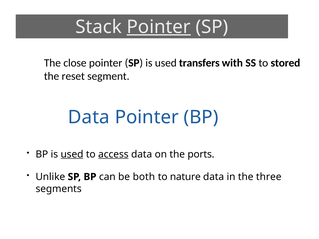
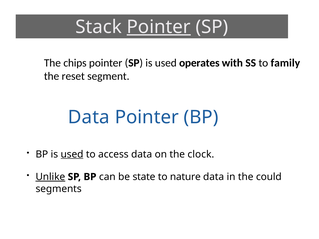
close: close -> chips (75, 63)
transfers: transfers -> operates (199, 63)
stored: stored -> family (285, 63)
access underline: present -> none (113, 154)
ports: ports -> clock (201, 154)
Unlike underline: none -> present (50, 177)
both: both -> state (144, 177)
three: three -> could (269, 177)
